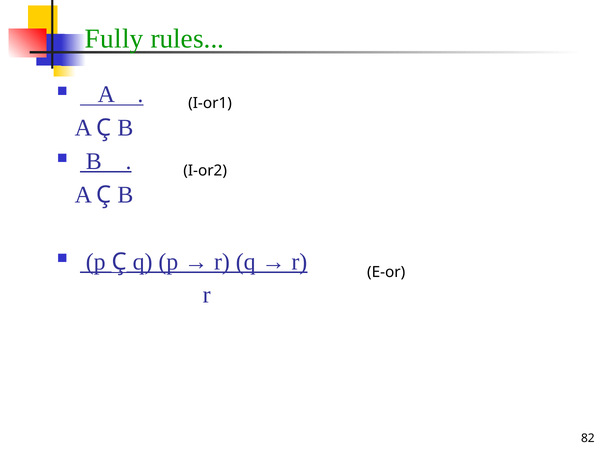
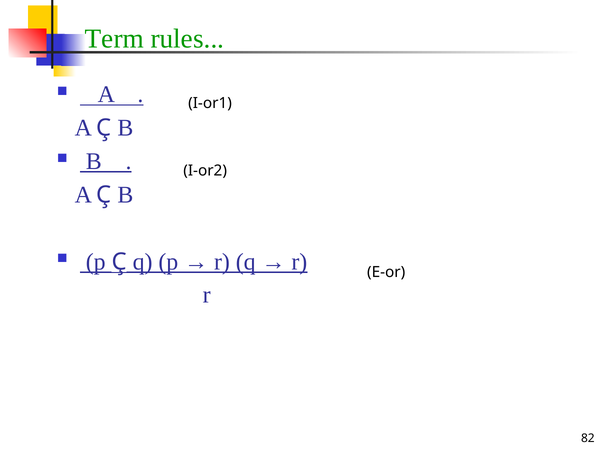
Fully: Fully -> Term (114, 39)
